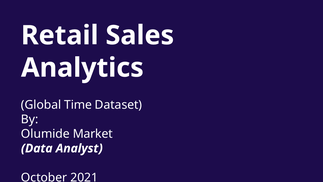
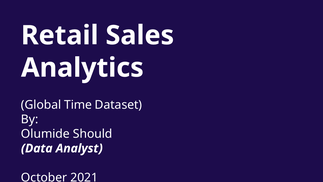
Market: Market -> Should (93, 134)
